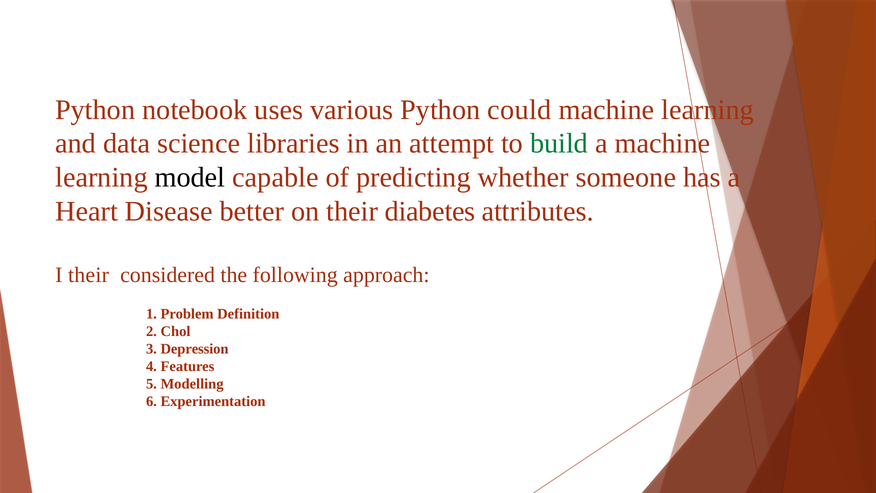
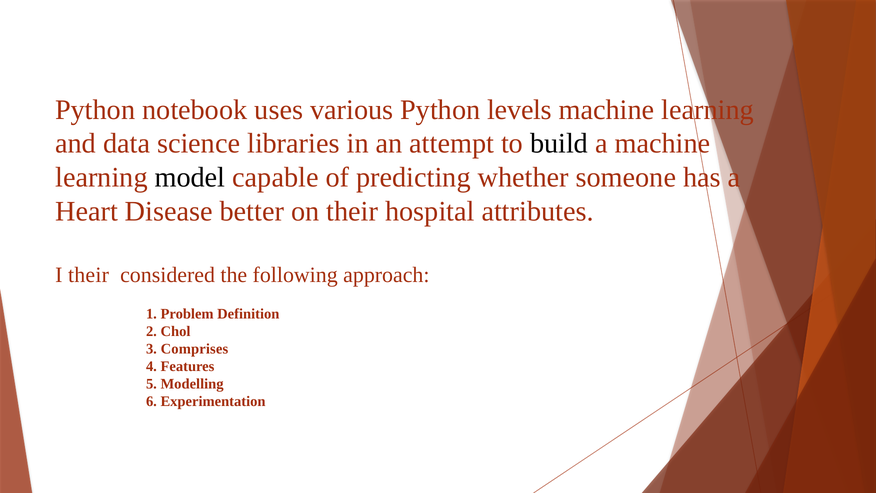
could: could -> levels (520, 110)
build colour: green -> black (559, 144)
diabetes: diabetes -> hospital (430, 211)
Depression: Depression -> Comprises (194, 349)
